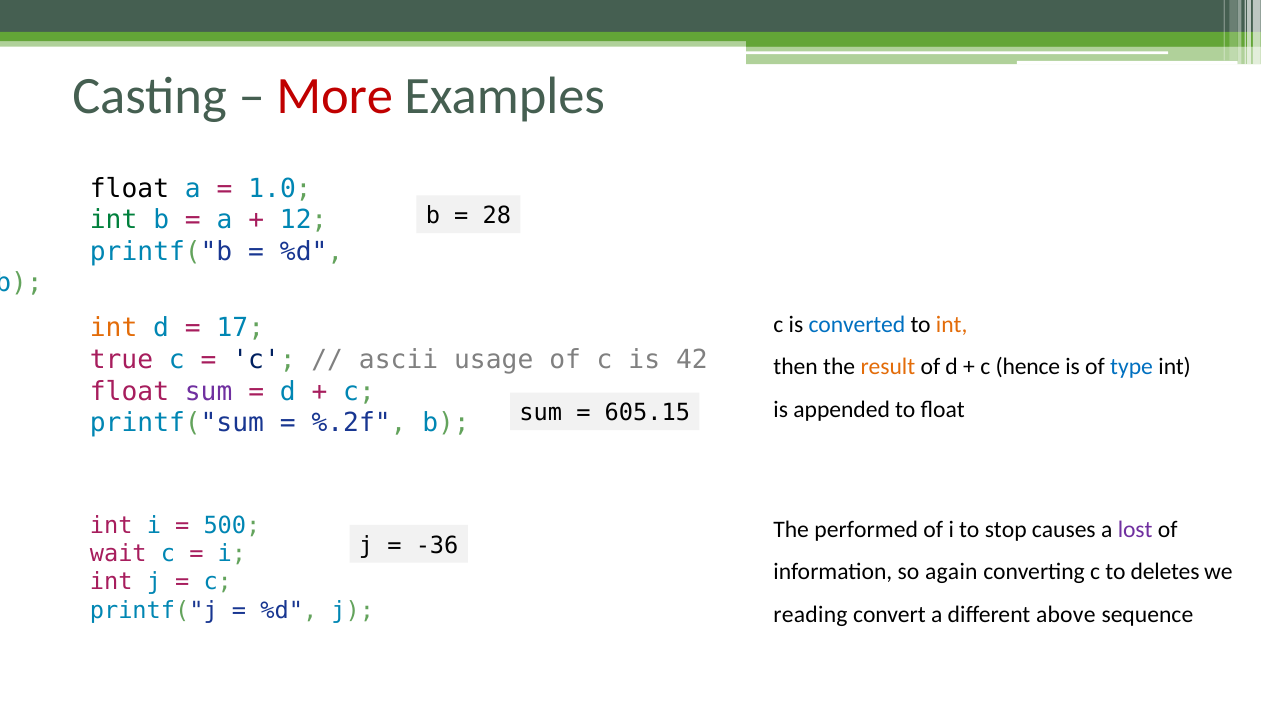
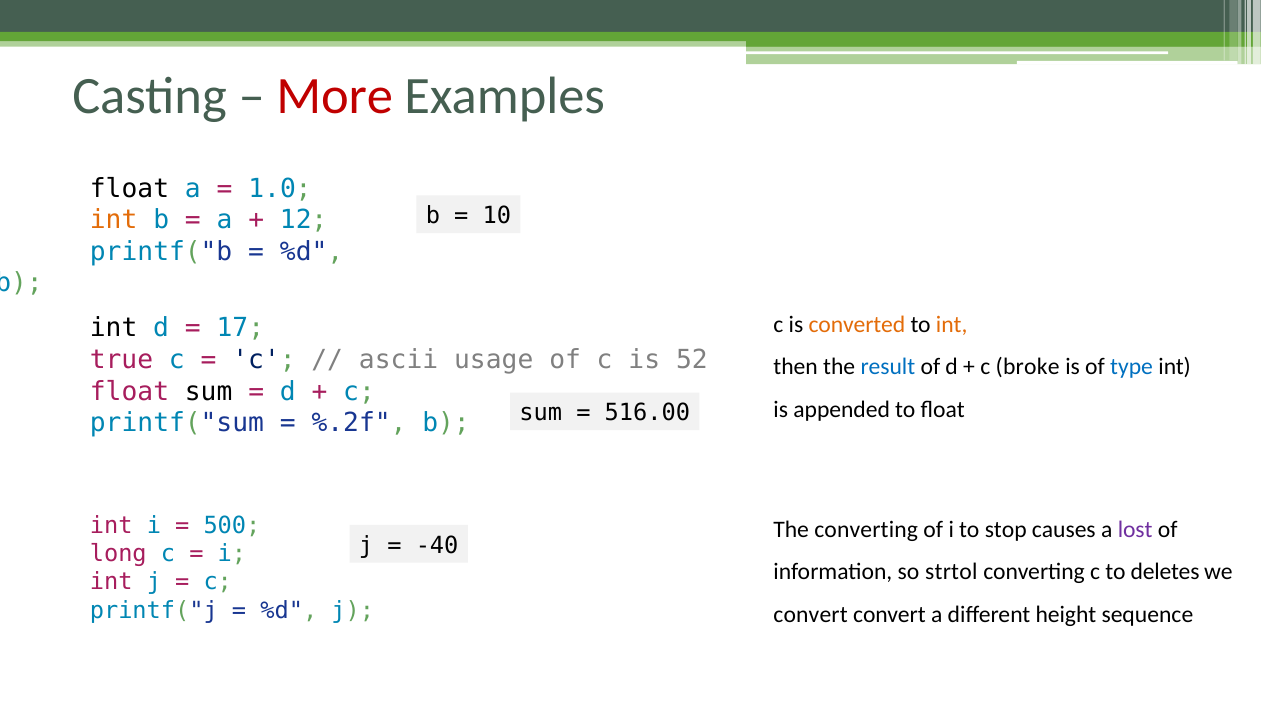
28: 28 -> 10 (497, 216)
int colour: green -> orange (114, 220)
converted colour: blue -> orange (857, 325)
int colour: orange -> black (114, 328)
42: 42 -> 52 (692, 360)
result colour: orange -> blue (888, 367)
hence: hence -> broke (1028, 367)
sum colour: purple -> black (209, 392)
605.15: 605.15 -> 516.00 (647, 413)
The performed: performed -> converting (866, 530)
-36: -36 -> -40 (437, 546)
wait: wait -> long (118, 554)
again: again -> strtol (951, 572)
reading: reading -> convert (811, 615)
above: above -> height (1066, 615)
